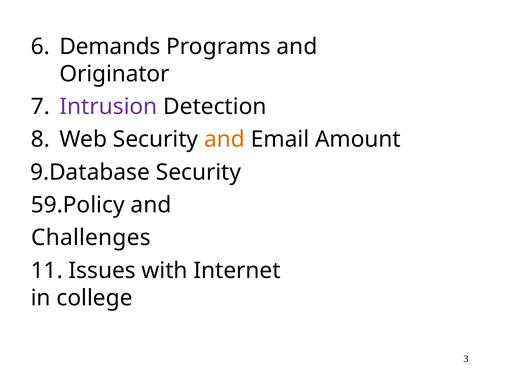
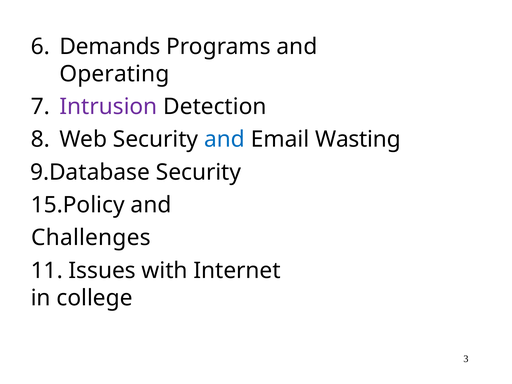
Originator: Originator -> Operating (115, 74)
and colour: orange -> blue (225, 139)
Amount: Amount -> Wasting (358, 139)
59.Policy: 59.Policy -> 15.Policy (78, 205)
